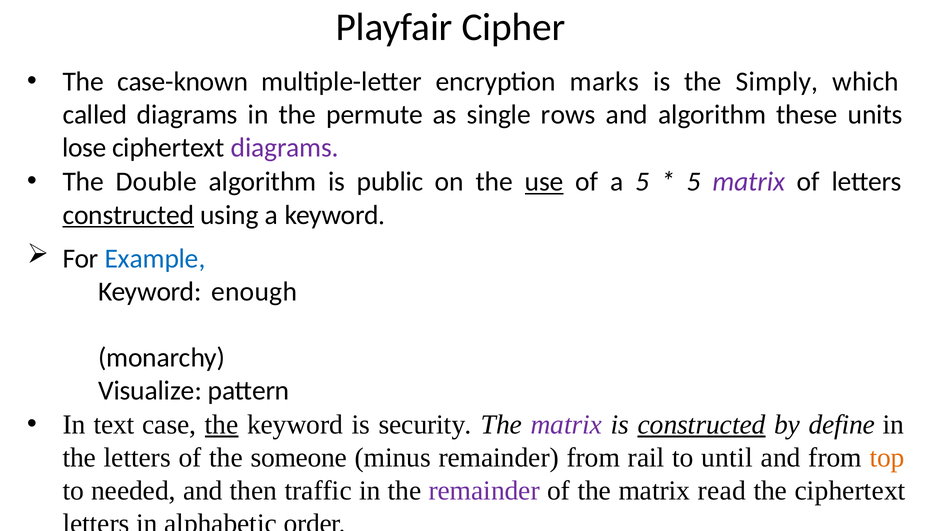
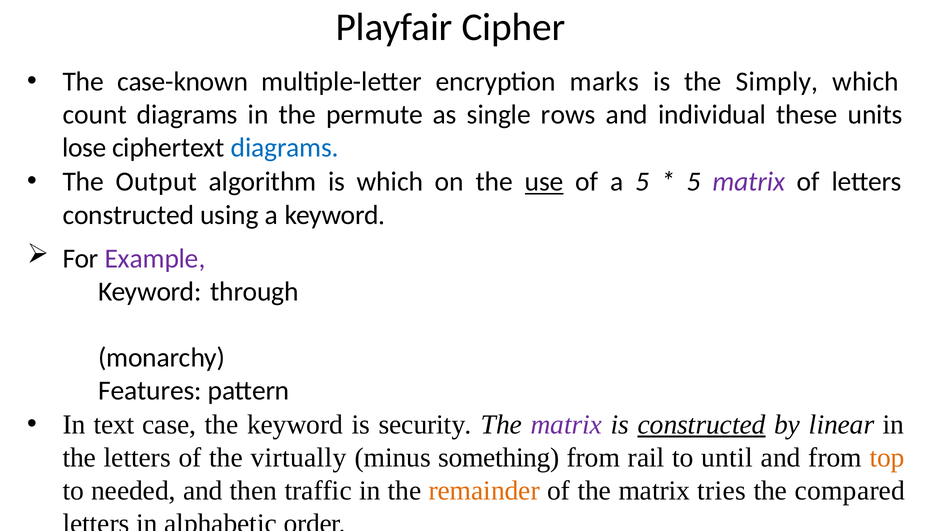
called: called -> count (95, 115)
and algorithm: algorithm -> individual (712, 115)
diagrams colour: purple -> blue (285, 148)
Double: Double -> Output (156, 182)
is public: public -> which (390, 182)
constructed underline: present -> none (128, 215)
Example colour: blue -> purple (155, 259)
enough: enough -> through (254, 292)
Visualize: Visualize -> Features (150, 391)
the underline: present -> none (222, 425)
define: define -> linear (842, 425)
someone: someone -> virtually (299, 458)
minus remainder: remainder -> something (499, 458)
remainder colour: purple -> orange (484, 491)
read: read -> tries (722, 491)
the ciphertext: ciphertext -> compared (850, 491)
